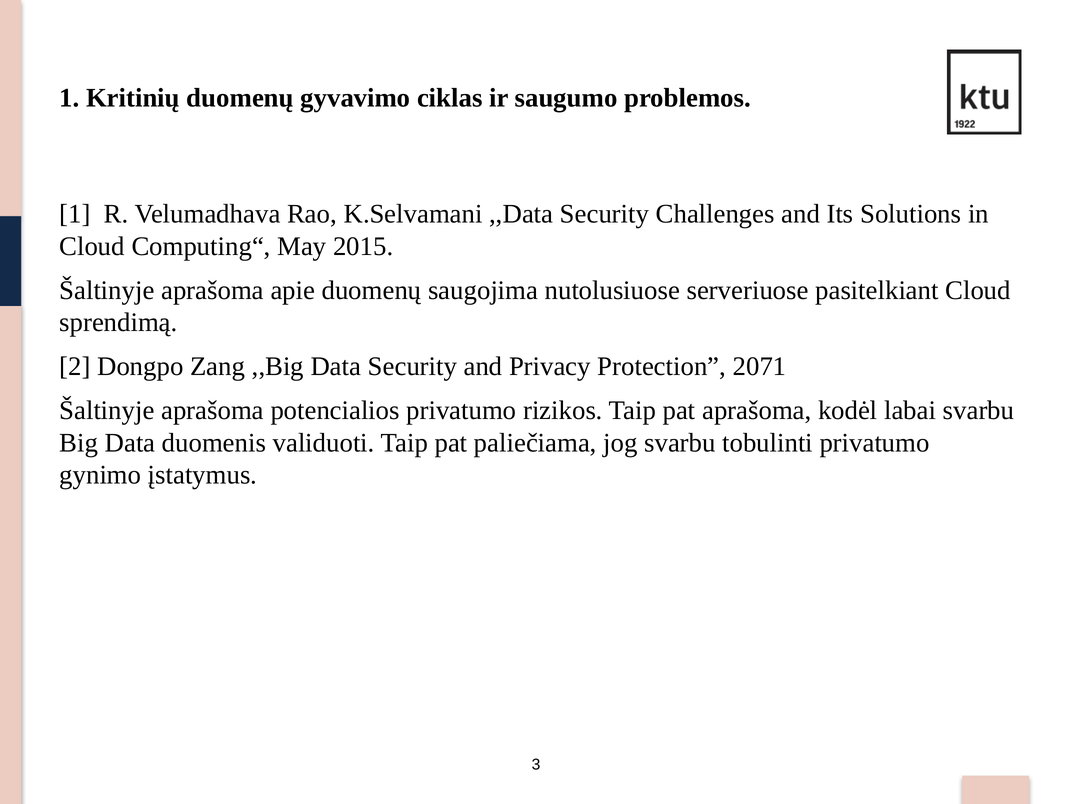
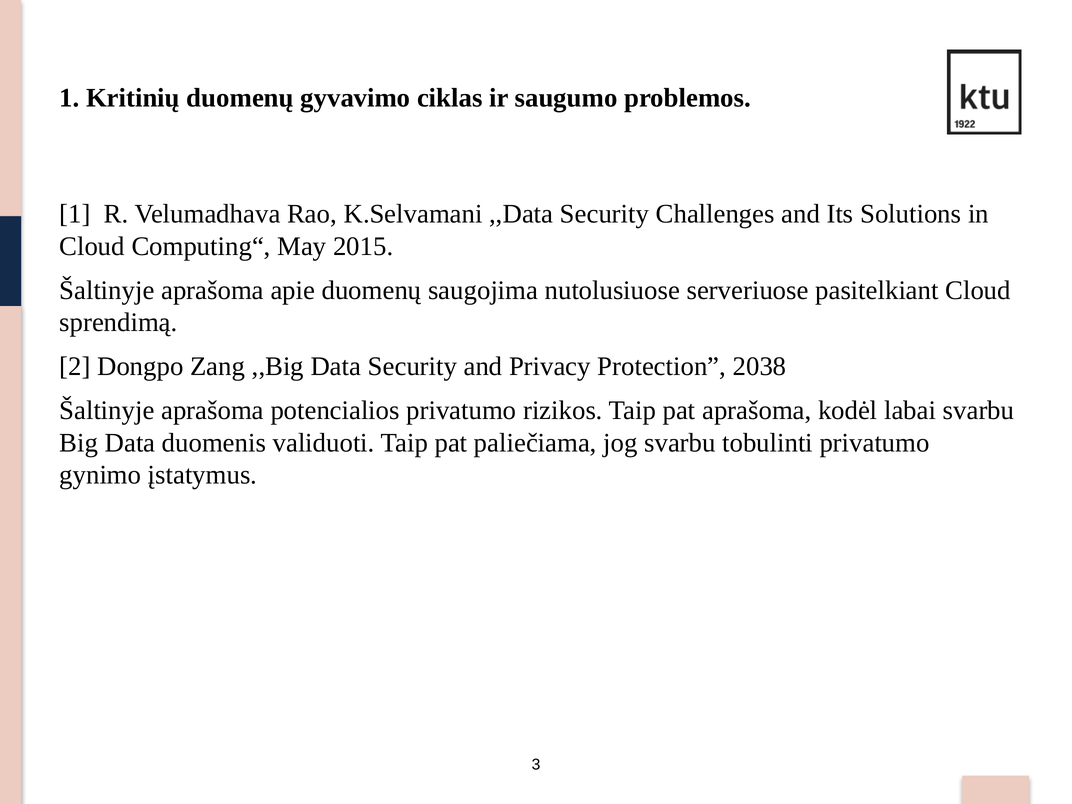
2071: 2071 -> 2038 (760, 366)
